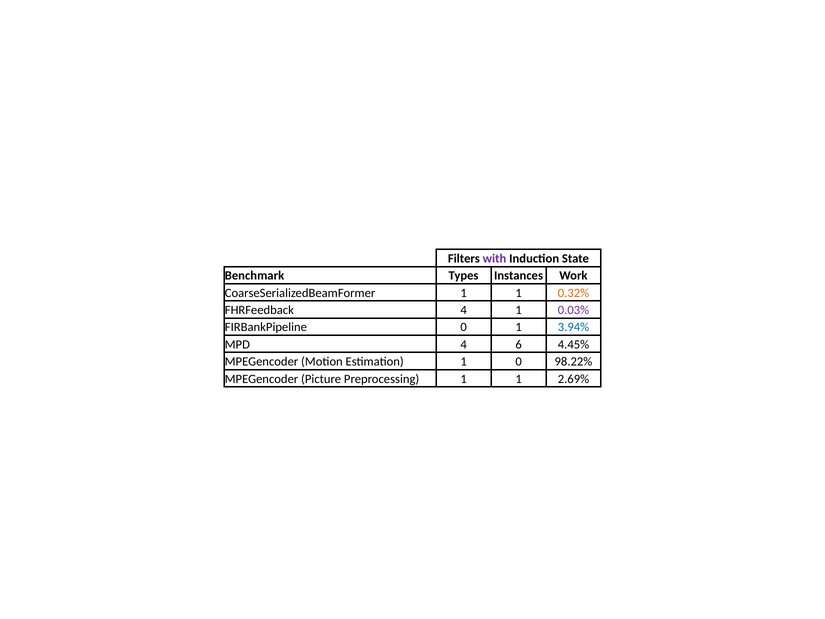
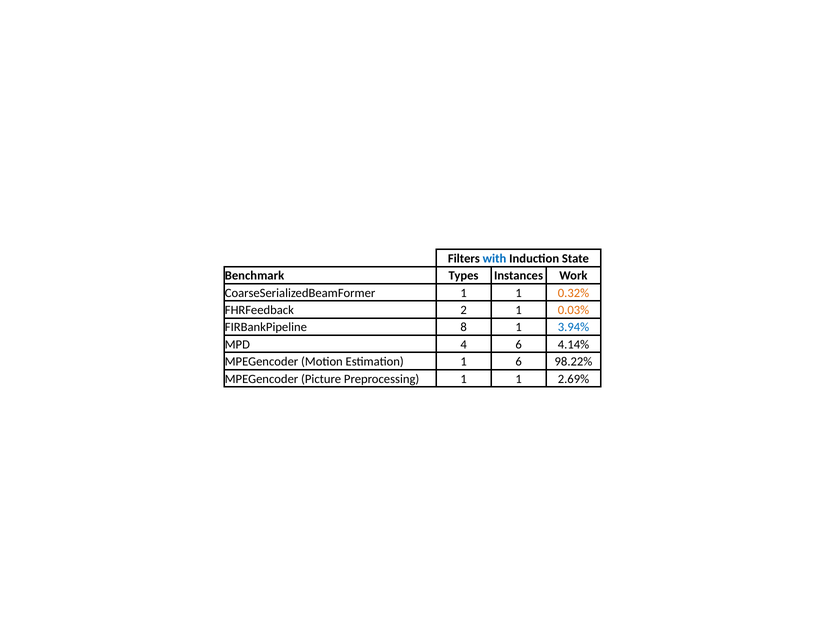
with colour: purple -> blue (494, 258)
FHRFeedback 4: 4 -> 2 (464, 310)
0.03% colour: purple -> orange (574, 310)
FIRBankPipeline 0: 0 -> 8 (464, 327)
4.45%: 4.45% -> 4.14% (574, 344)
1 0: 0 -> 6 (519, 362)
